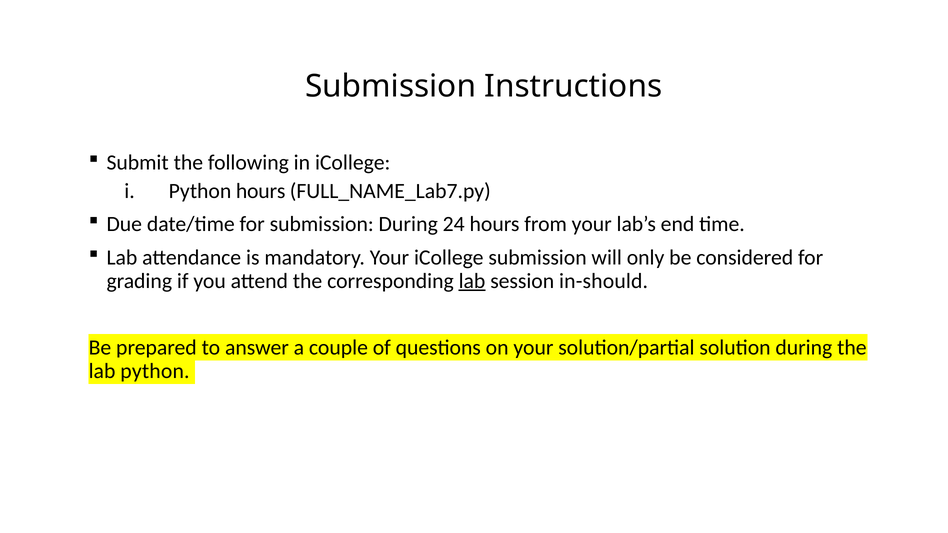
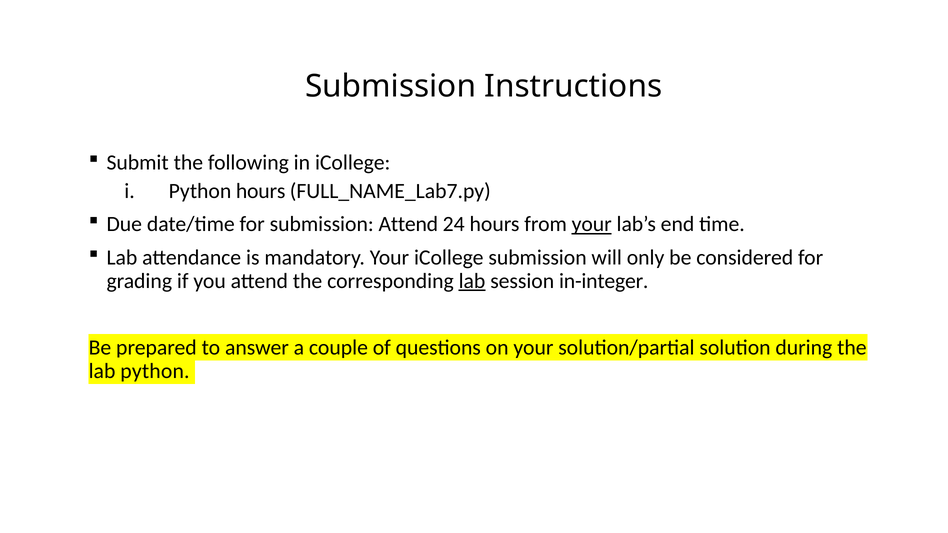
submission During: During -> Attend (408, 224)
your underline: none -> present (592, 224)
in-should: in-should -> in-integer (604, 281)
